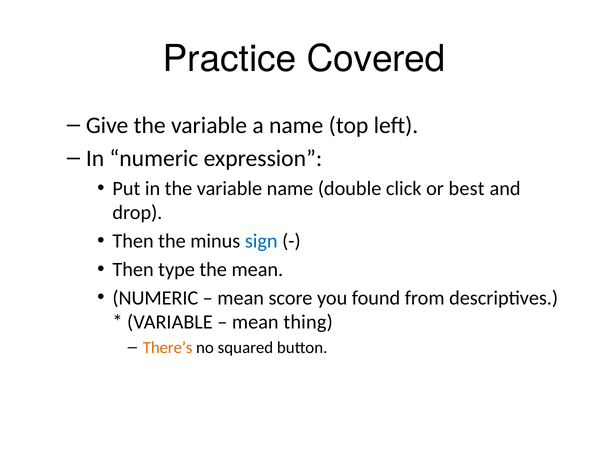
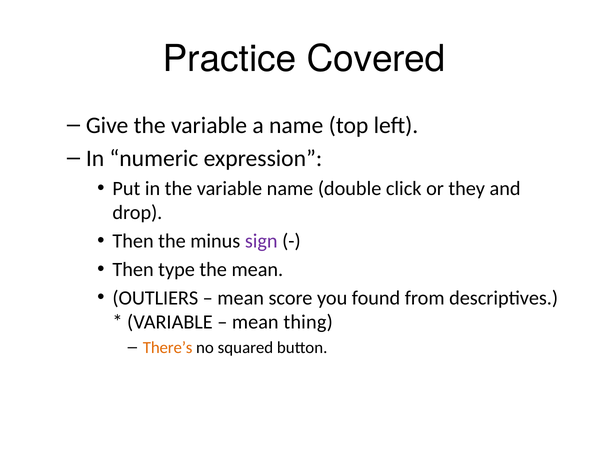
best: best -> they (467, 188)
sign colour: blue -> purple (261, 241)
NUMERIC: NUMERIC -> OUTLIERS (155, 298)
